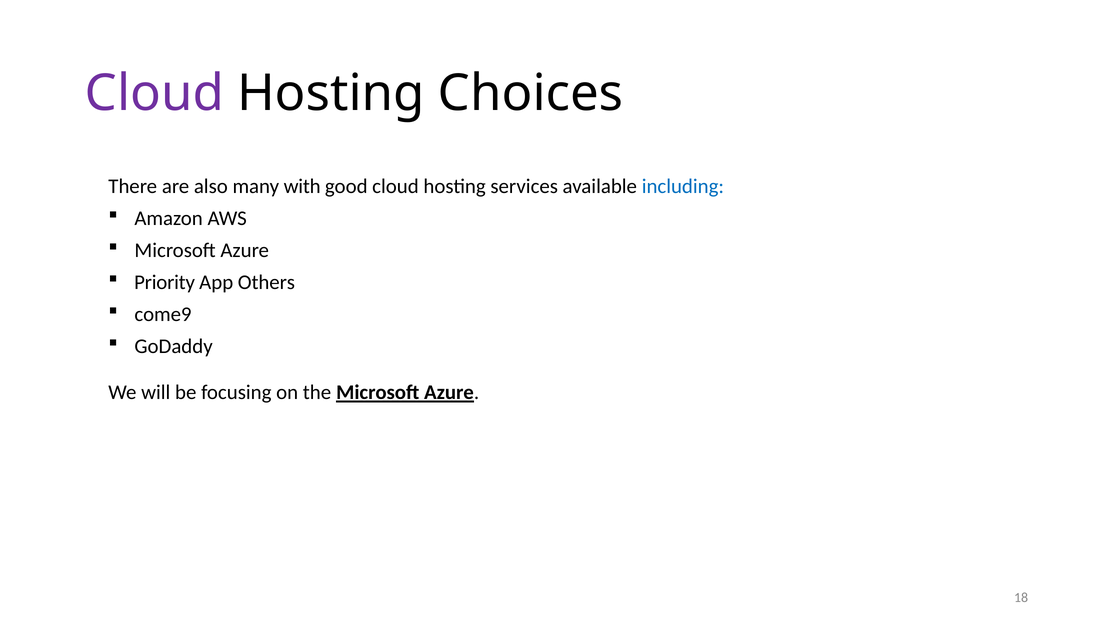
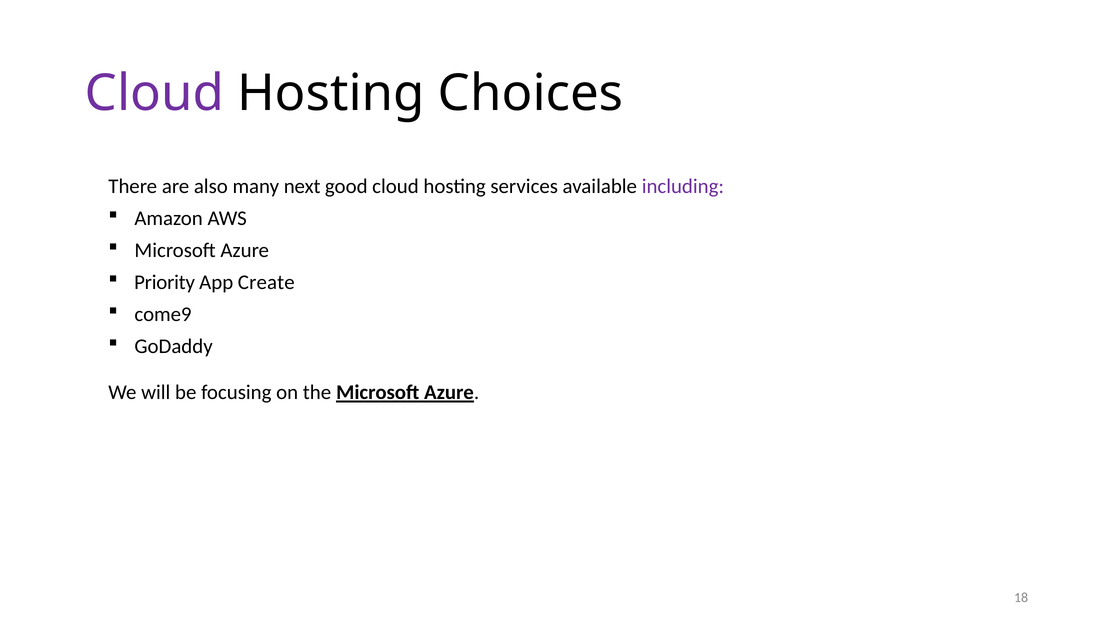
with: with -> next (302, 187)
including colour: blue -> purple (683, 187)
Others: Others -> Create (266, 283)
